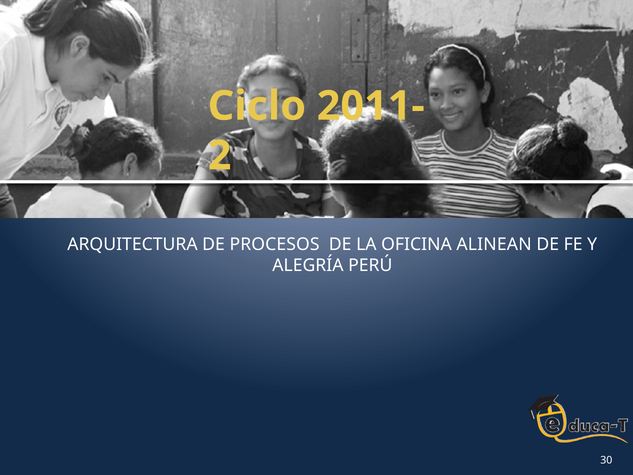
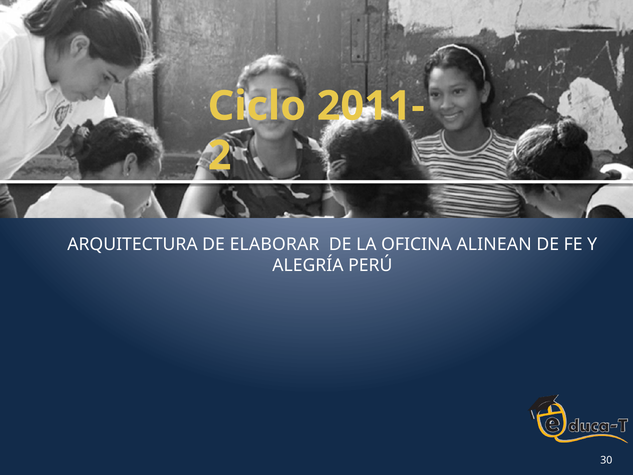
PROCESOS: PROCESOS -> ELABORAR (275, 244)
